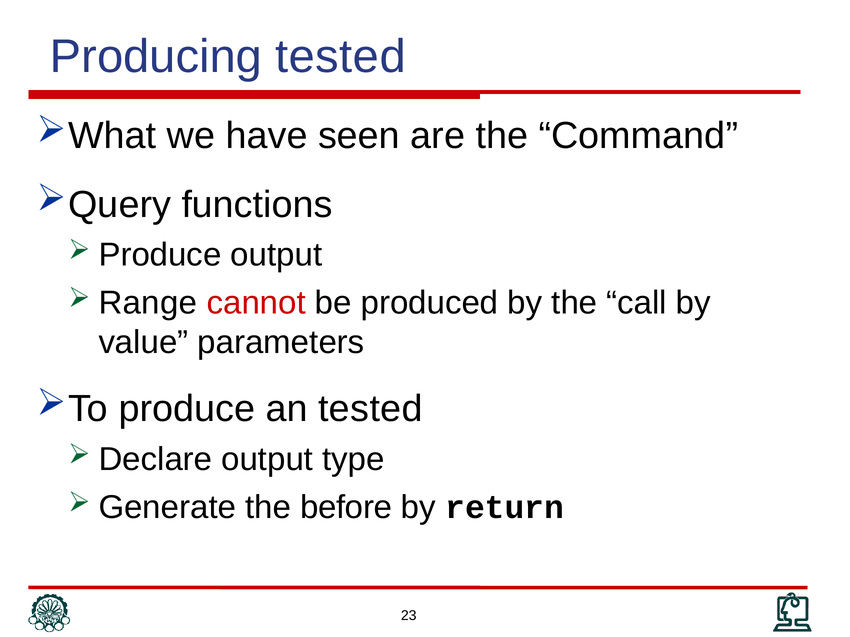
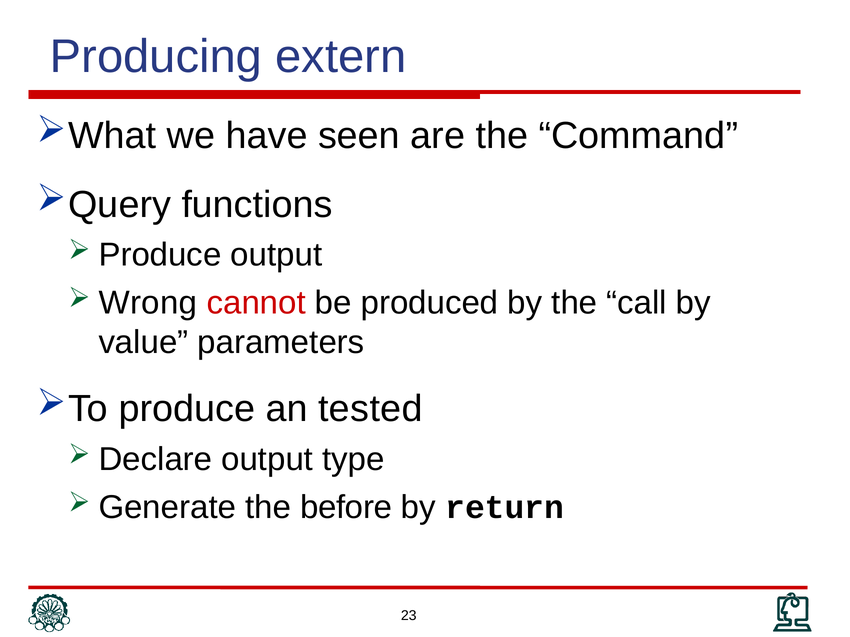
Producing tested: tested -> extern (341, 57)
Range: Range -> Wrong (148, 303)
